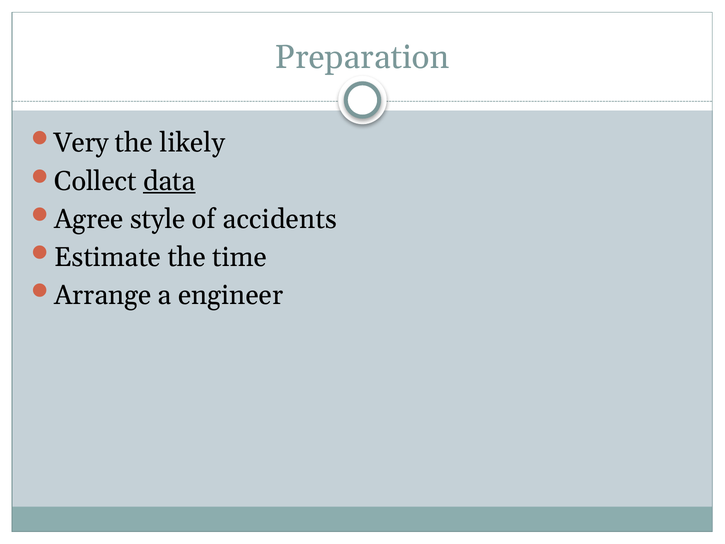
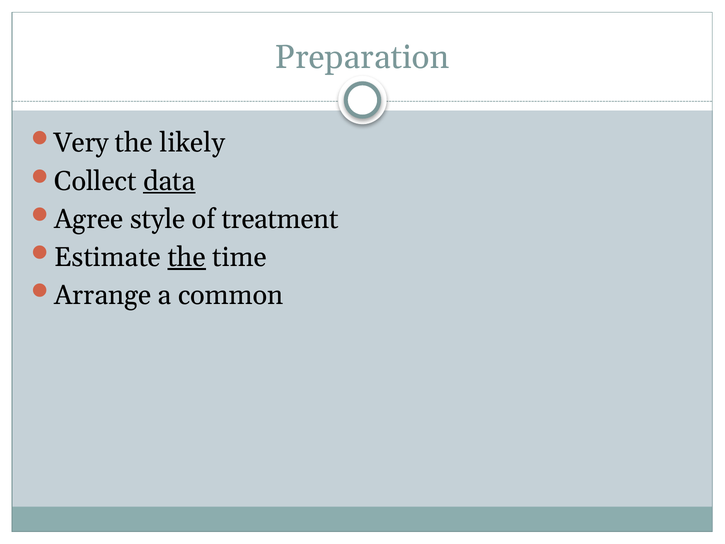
accidents: accidents -> treatment (280, 219)
the underline: none -> present (187, 257)
engineer: engineer -> common (231, 295)
